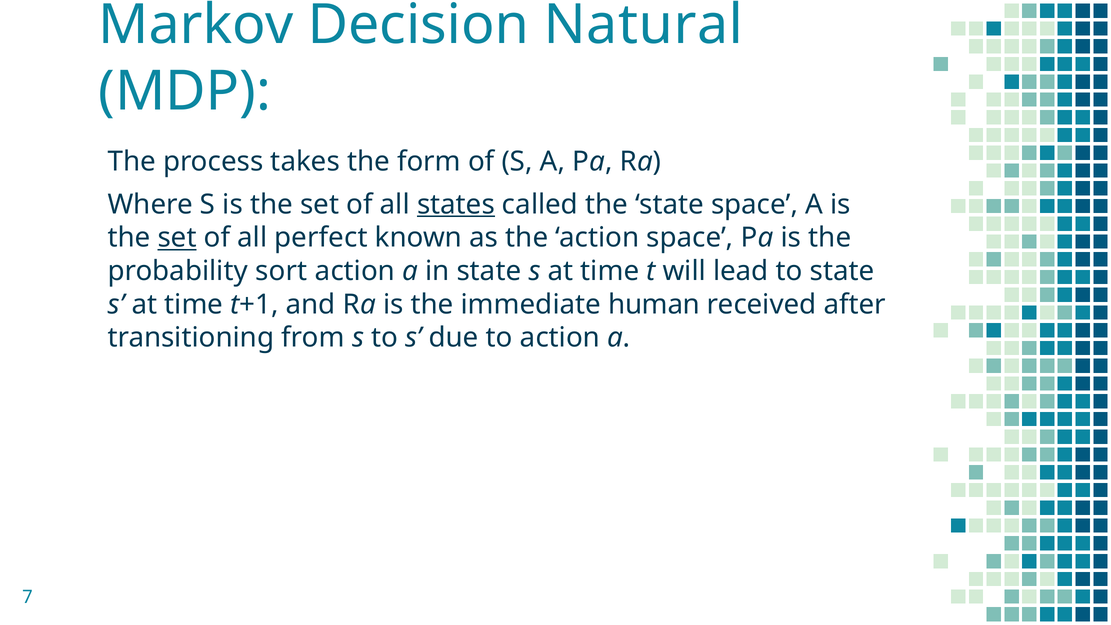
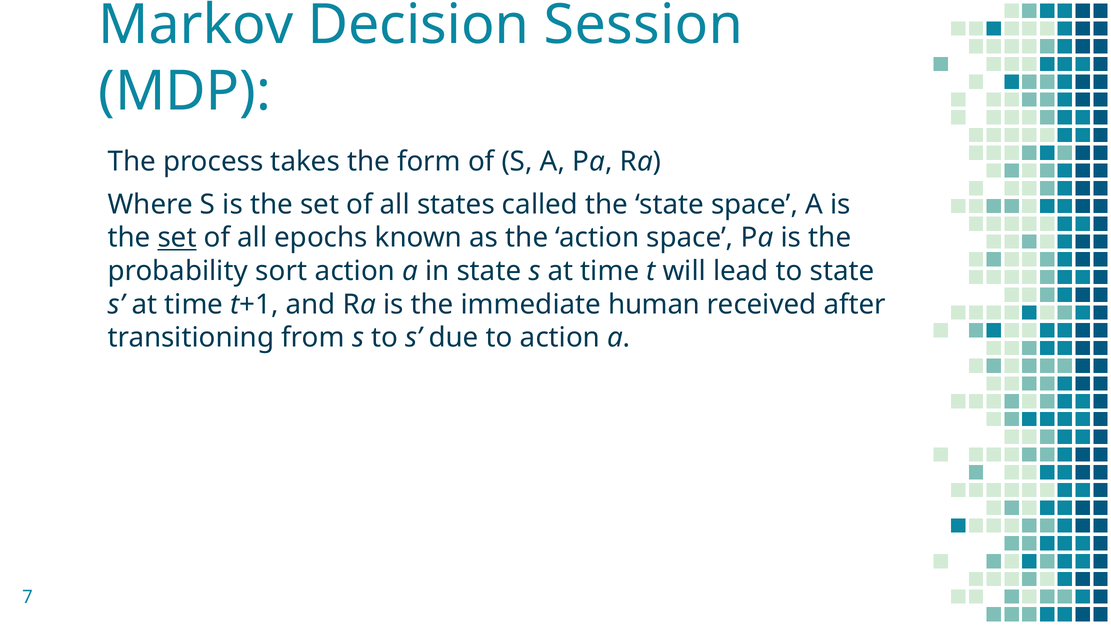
Natural: Natural -> Session (643, 25)
states underline: present -> none (456, 204)
perfect: perfect -> epochs (321, 238)
